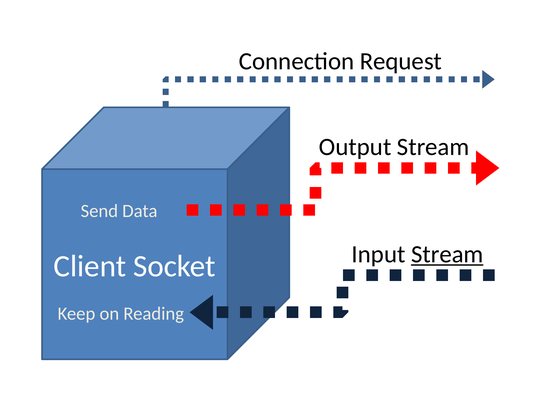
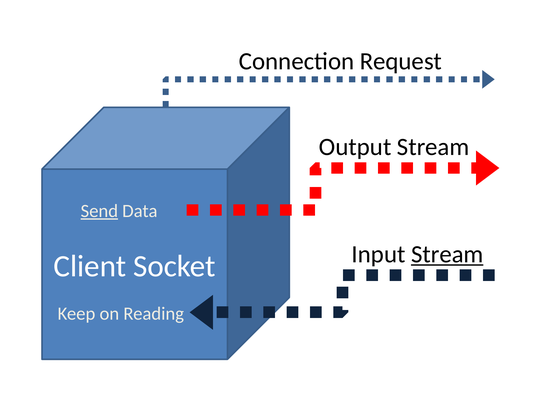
Send underline: none -> present (99, 211)
